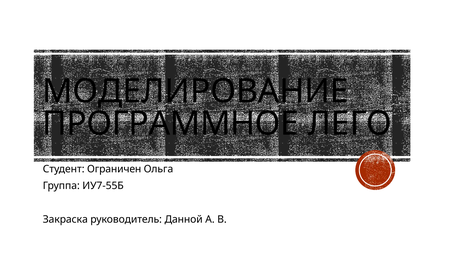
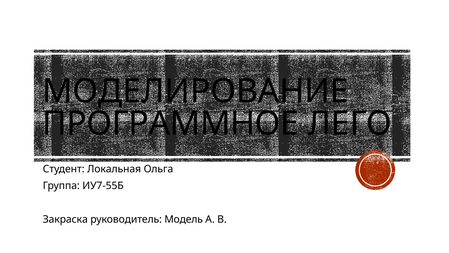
Ограничен: Ограничен -> Локальная (114, 169)
Данной: Данной -> Модель (184, 219)
